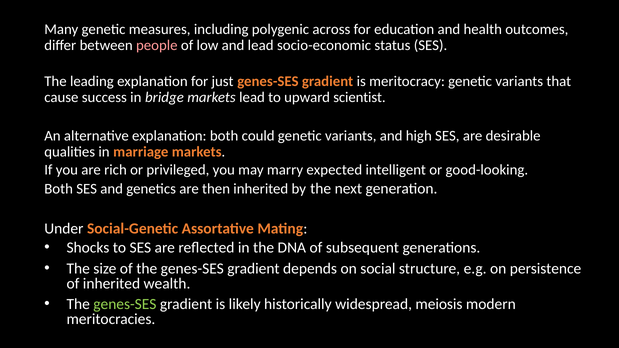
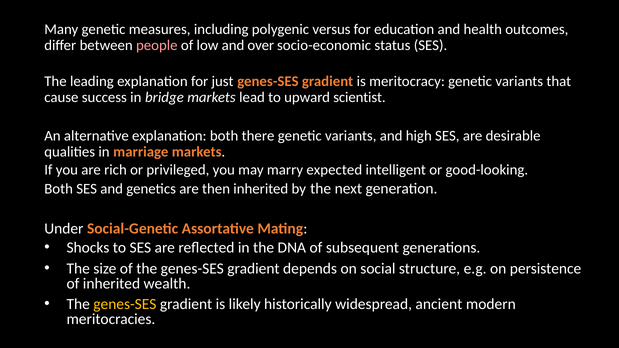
across: across -> versus (331, 29)
and lead: lead -> over (261, 45)
could: could -> there (258, 136)
genes-SES colour: light green -> yellow (125, 304)
meiosis: meiosis -> ancient (439, 304)
